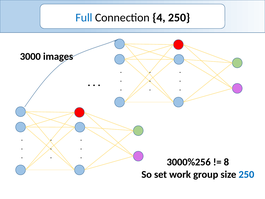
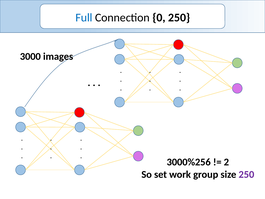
4: 4 -> 0 (159, 18)
8: 8 -> 2 (226, 162)
250 colour: blue -> purple (246, 174)
